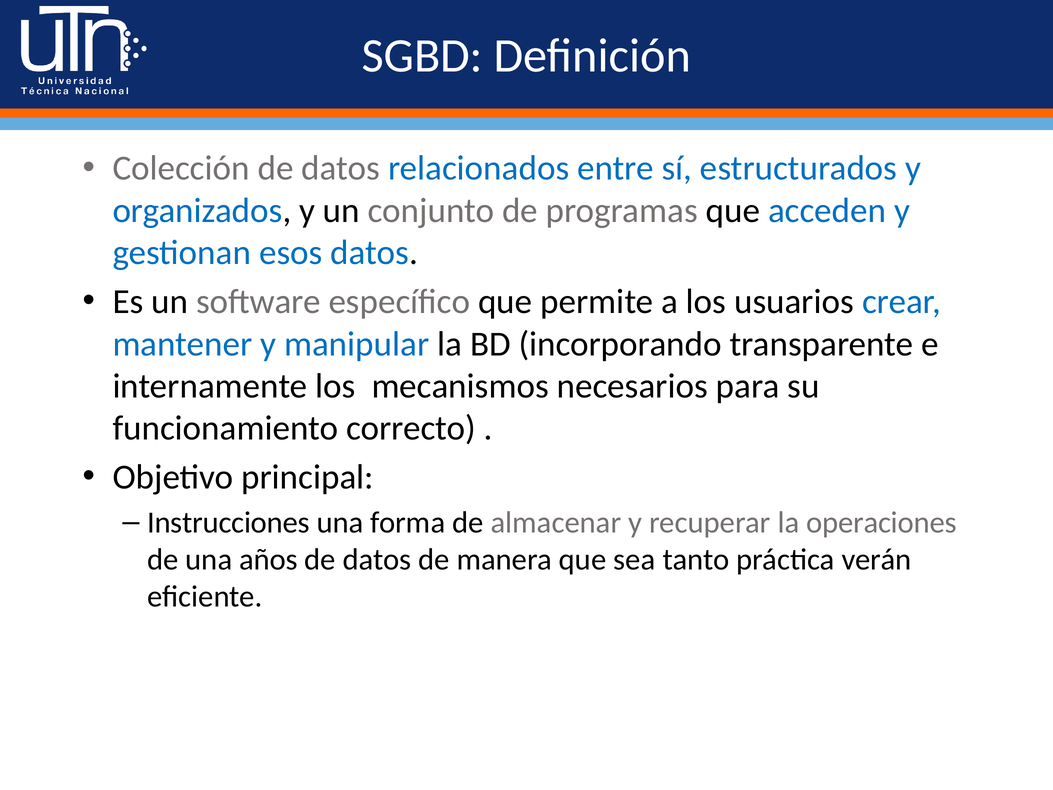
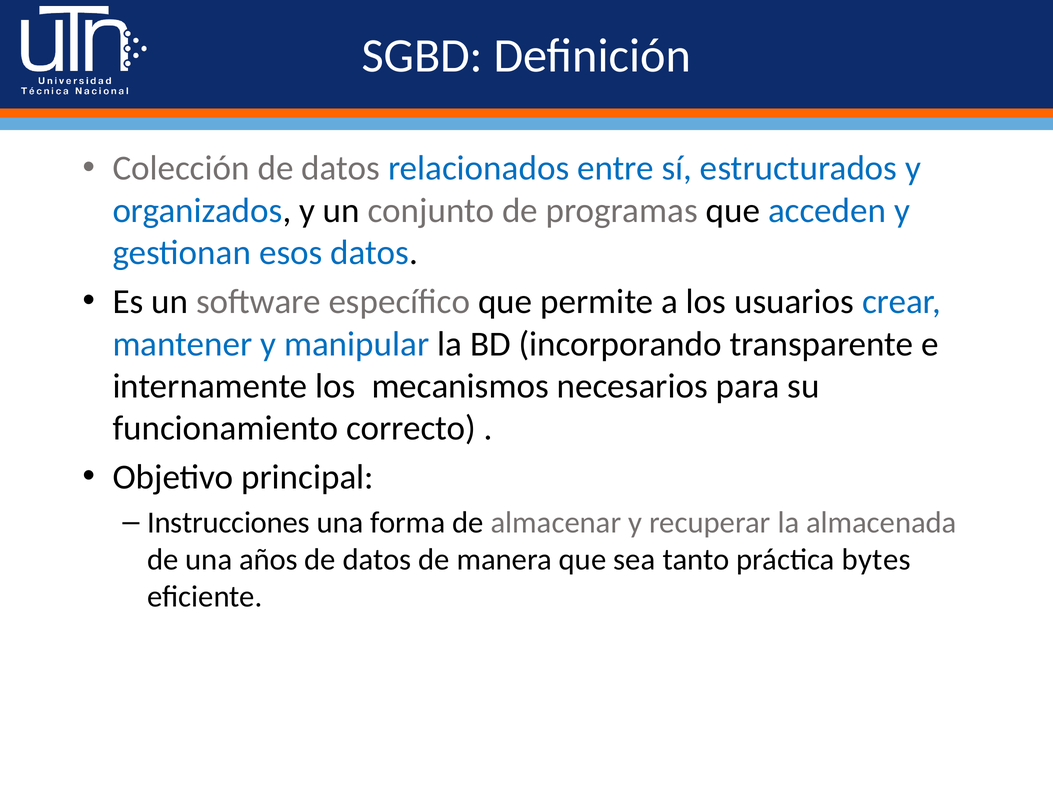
operaciones: operaciones -> almacenada (881, 522)
verán: verán -> bytes (876, 559)
